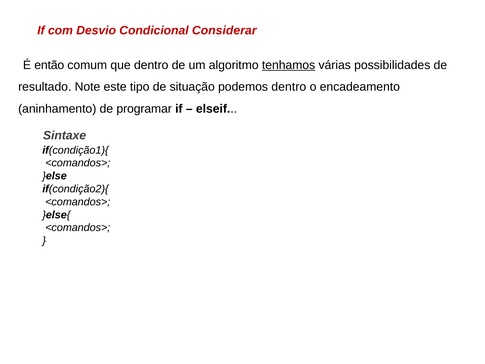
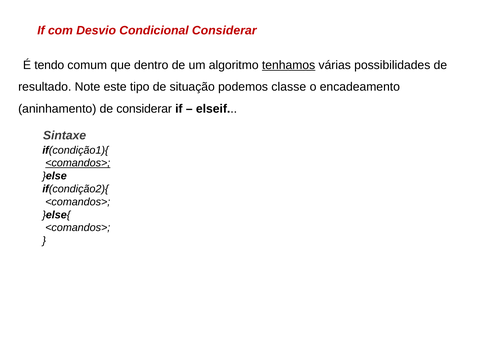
então: então -> tendo (49, 65)
podemos dentro: dentro -> classe (289, 87)
de programar: programar -> considerar (144, 109)
<comandos> underline: none -> present (78, 163)
